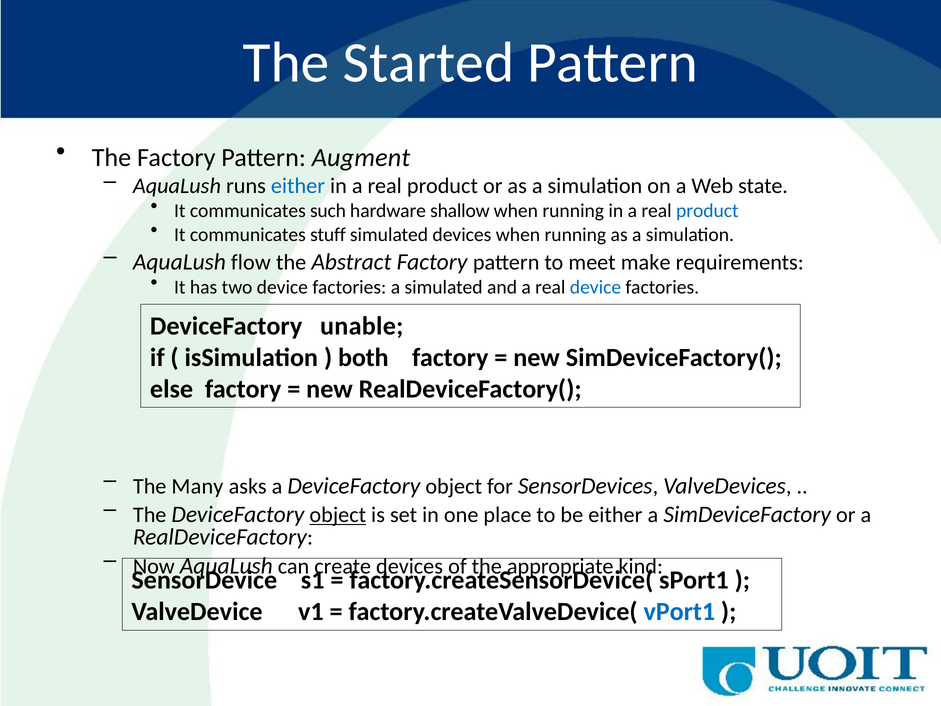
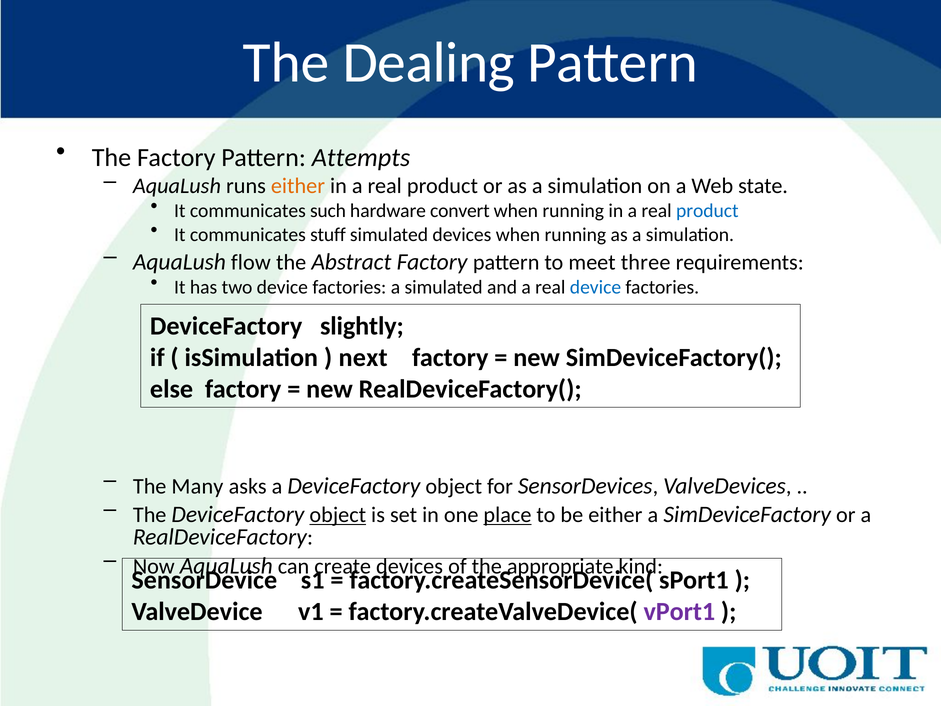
Started: Started -> Dealing (429, 63)
Augment: Augment -> Attempts (361, 158)
either colour: blue -> orange (298, 186)
shallow: shallow -> convert (460, 211)
make: make -> three (646, 262)
unable: unable -> slightly (362, 326)
both: both -> next (363, 358)
place underline: none -> present (507, 515)
vPort1 colour: blue -> purple (679, 611)
